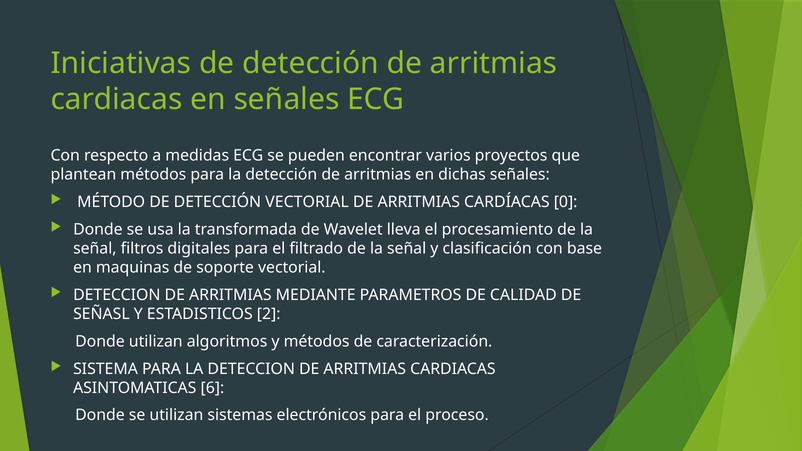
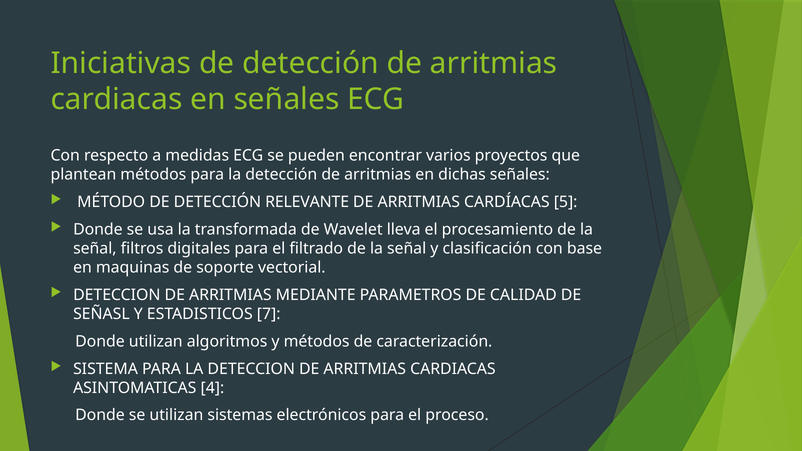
DETECCIÓN VECTORIAL: VECTORIAL -> RELEVANTE (307, 202)
0: 0 -> 5 (566, 202)
2: 2 -> 7 (269, 314)
6: 6 -> 4 (212, 388)
